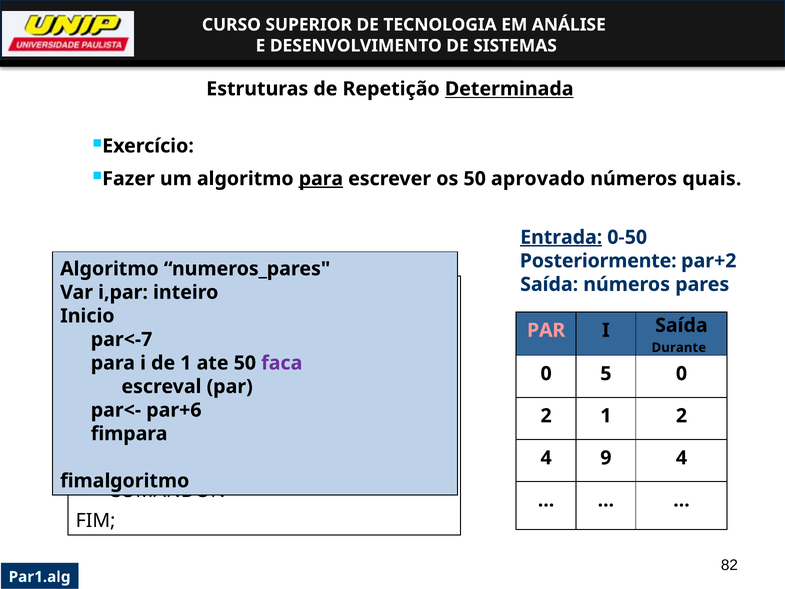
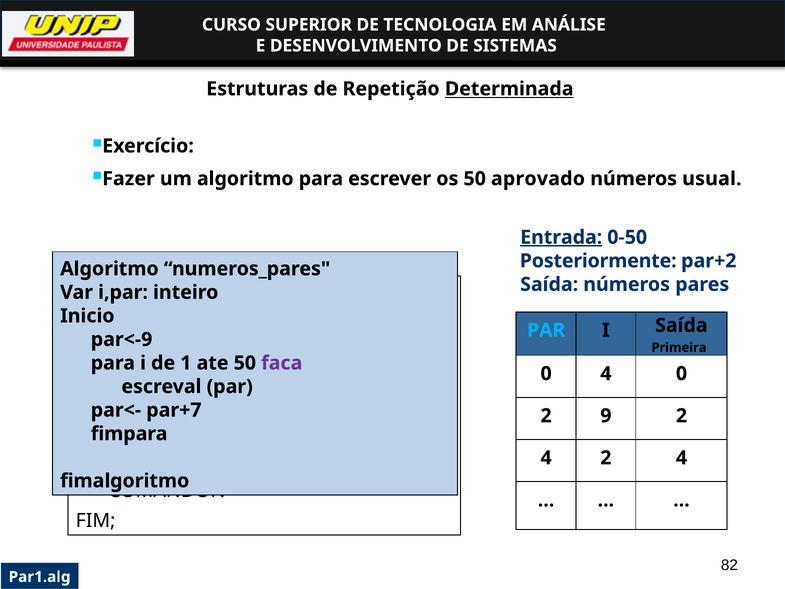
para underline: present -> none (321, 179)
quais: quais -> usual (712, 179)
PAR colour: pink -> light blue (546, 330)
par<-7: par<-7 -> par<-9 (122, 339)
Durante: Durante -> Primeira (679, 347)
0 5: 5 -> 4 (606, 374)
par+6: par+6 -> par+7 (174, 410)
2 1: 1 -> 9 (606, 416)
4 9: 9 -> 2 (606, 458)
